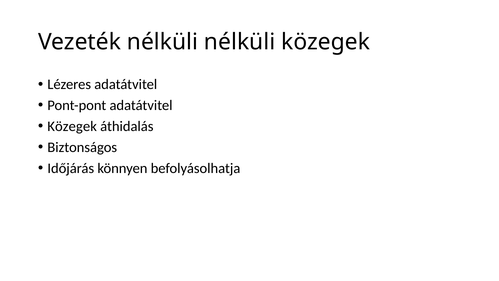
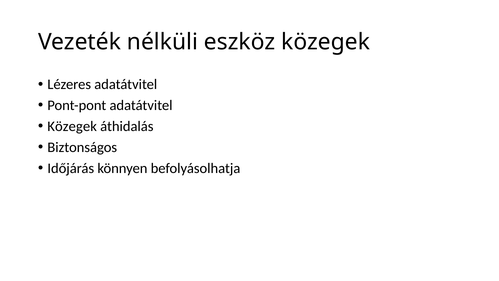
nélküli nélküli: nélküli -> eszköz (240, 42)
